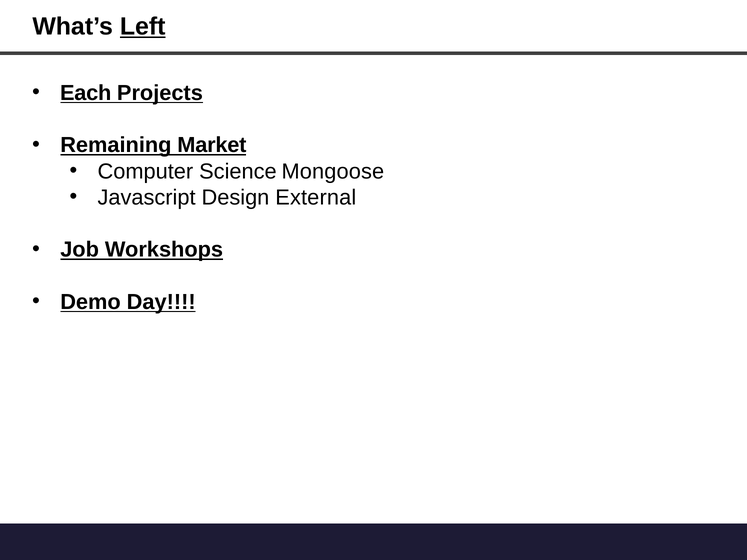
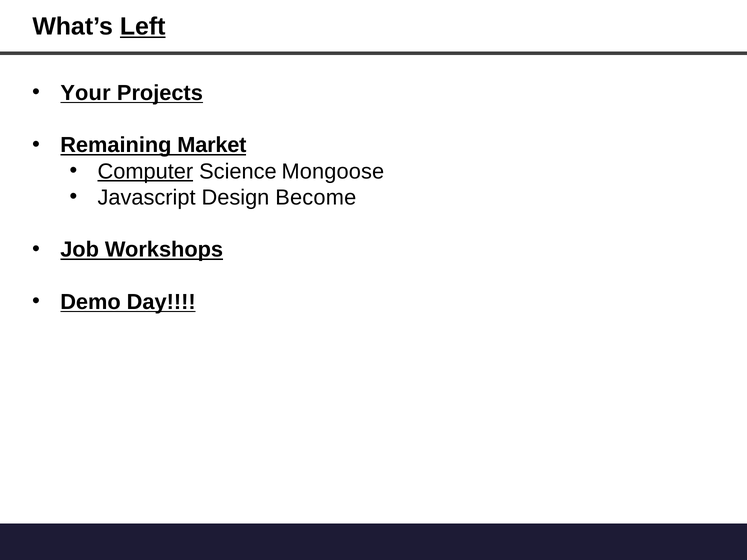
Each: Each -> Your (85, 93)
Computer underline: none -> present (145, 171)
External: External -> Become (316, 198)
